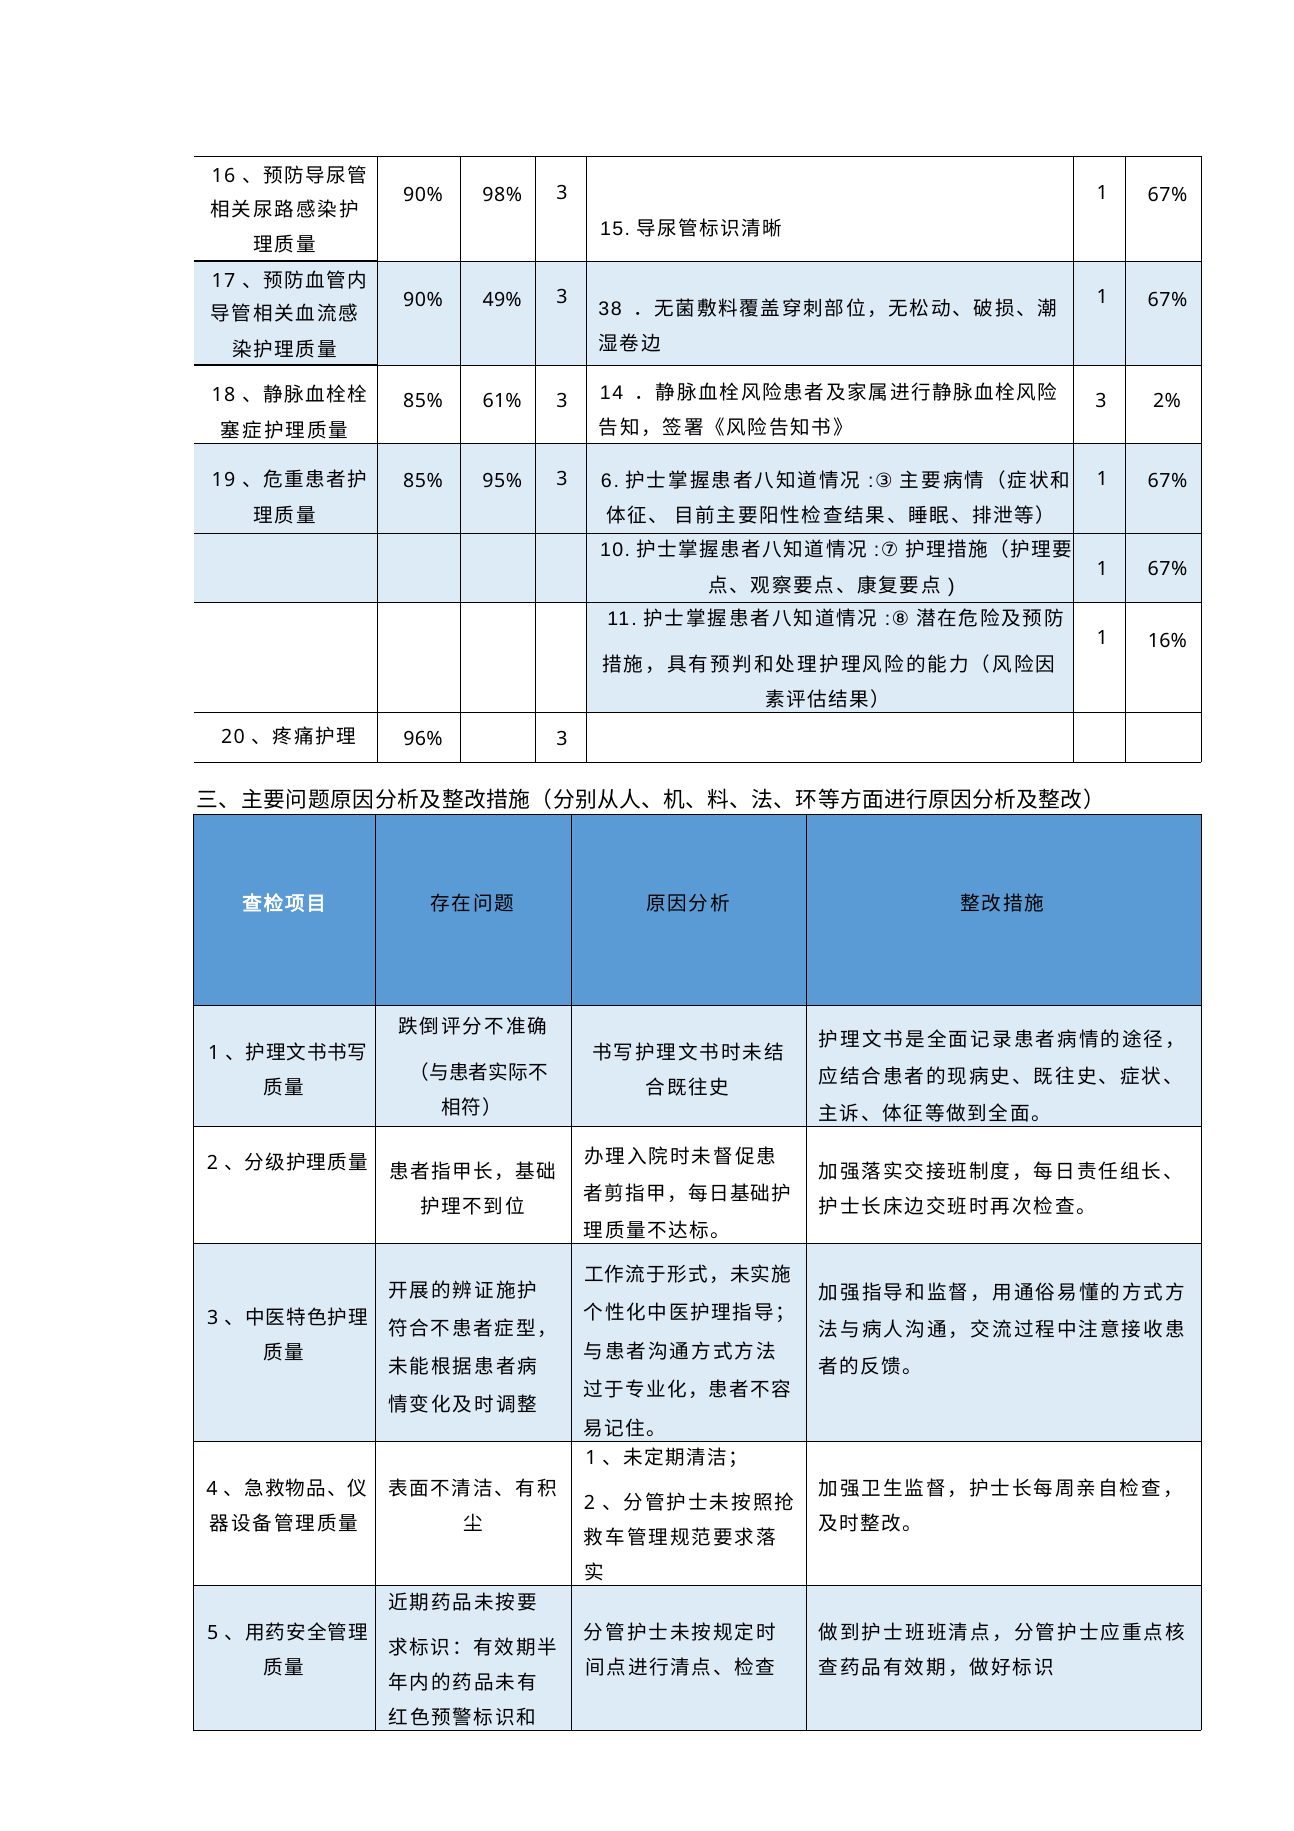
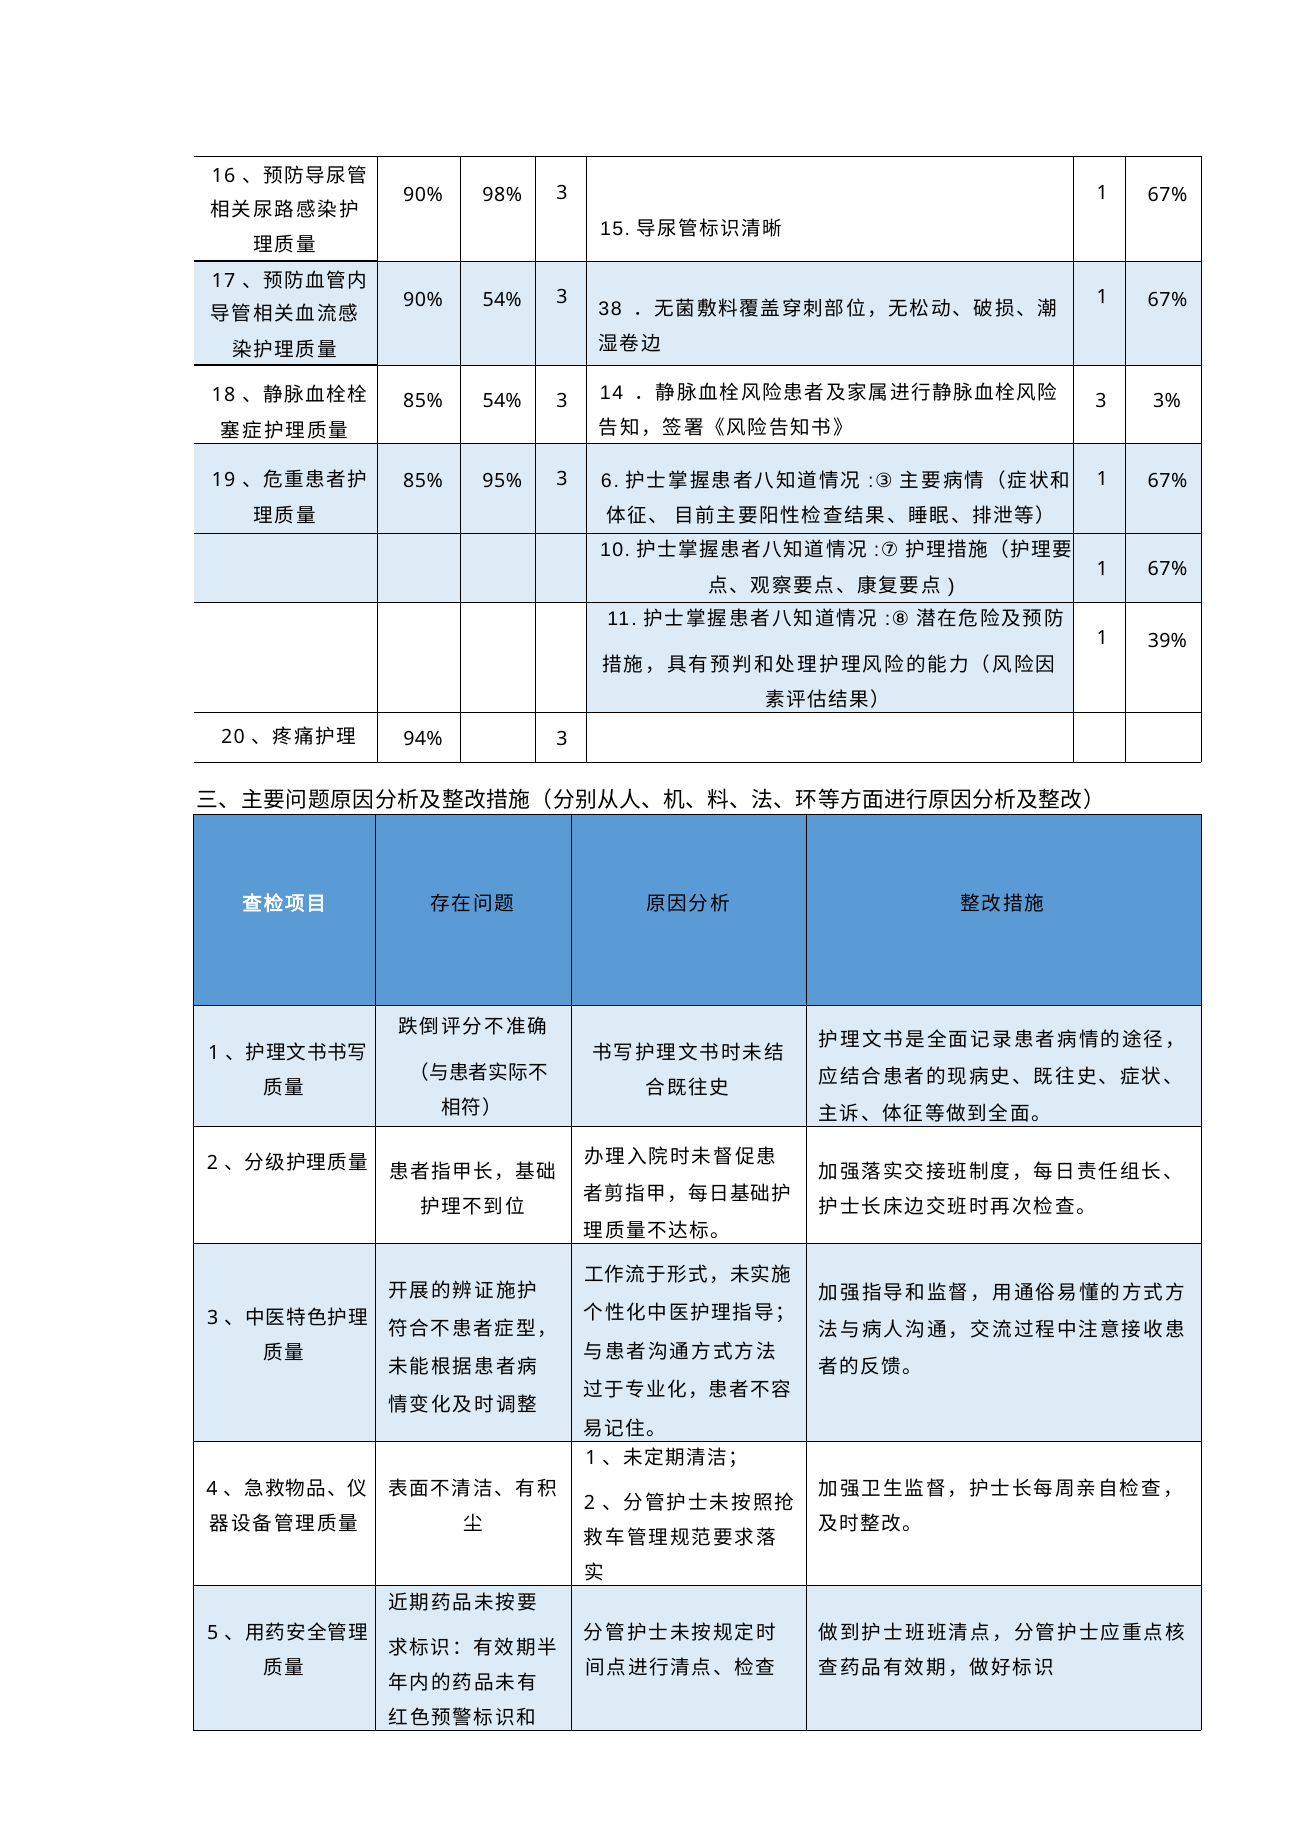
90% 49%: 49% -> 54% (502, 300)
2%: 2% -> 3% (1167, 401)
85% 61%: 61% -> 54% (502, 401)
16%: 16% -> 39% (1167, 640)
96%: 96% -> 94% (423, 739)
